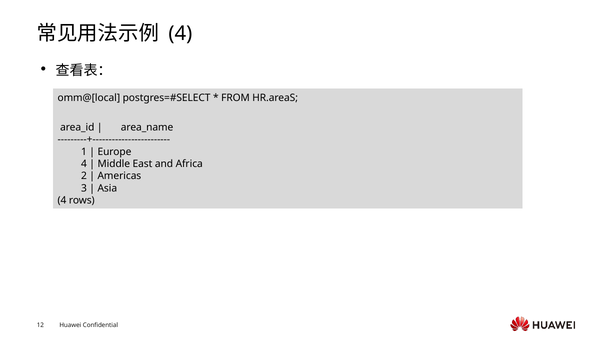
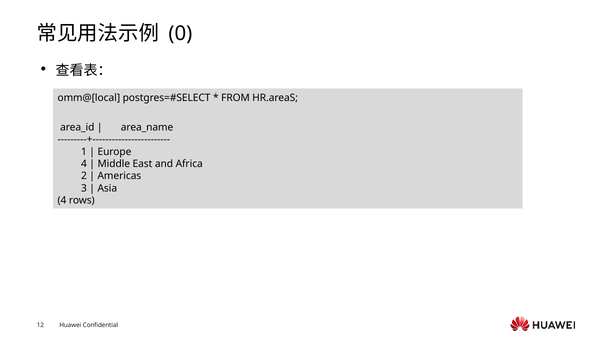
4: 4 -> 0 (180, 33)
